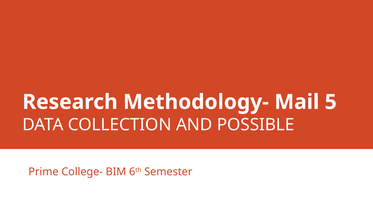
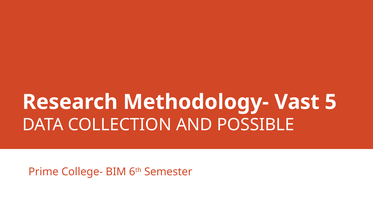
Mail: Mail -> Vast (297, 102)
